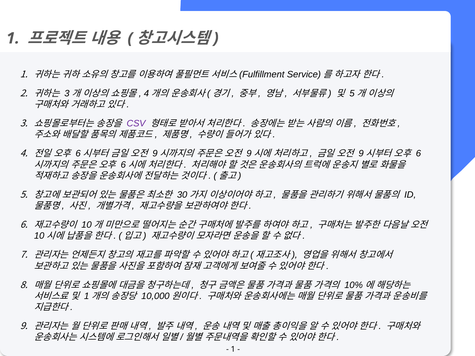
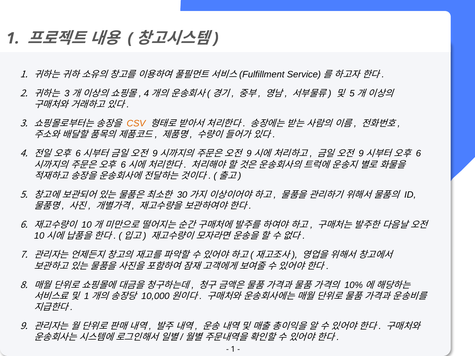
CSV colour: purple -> orange (136, 124)
